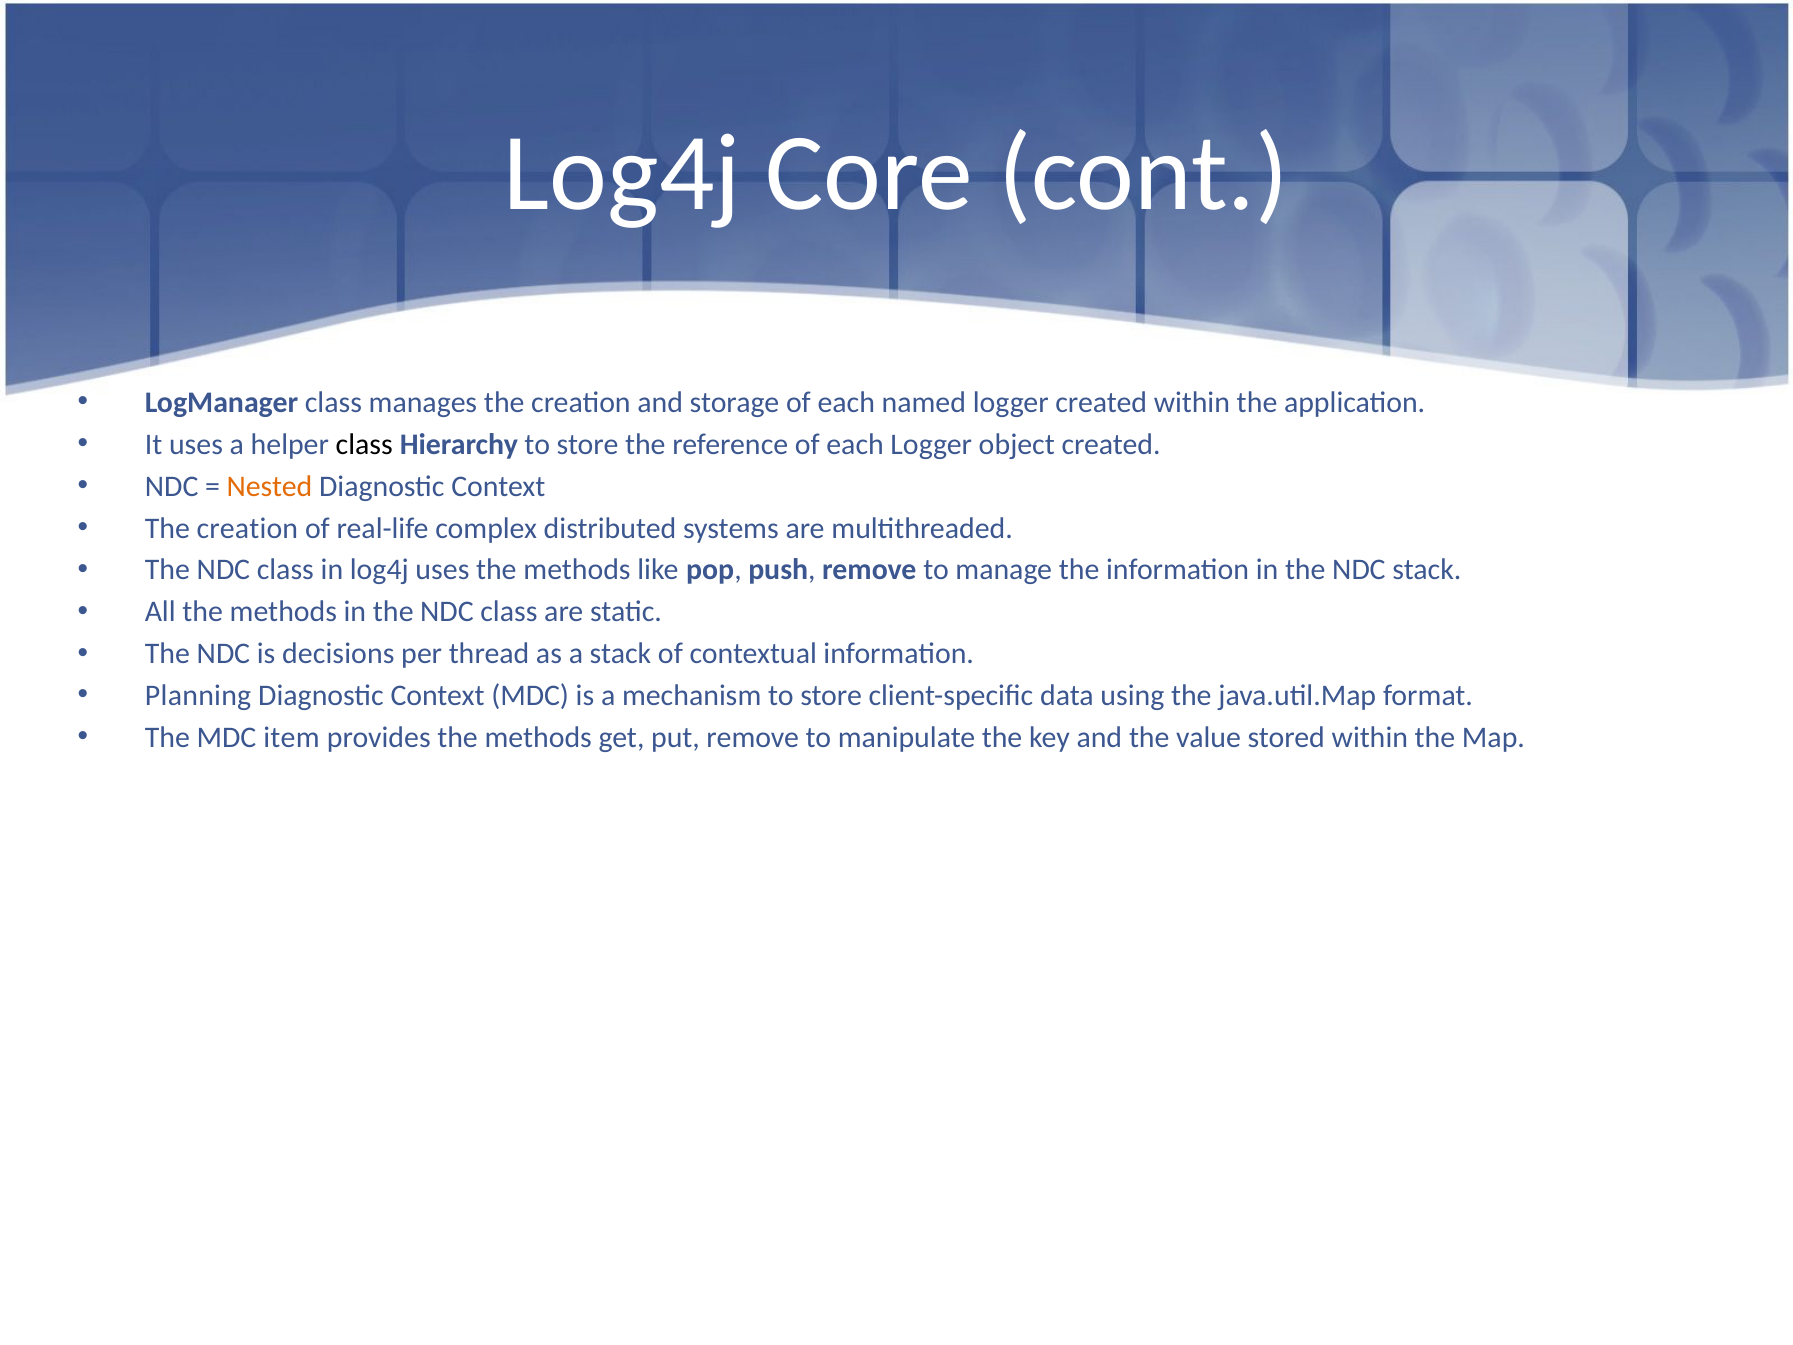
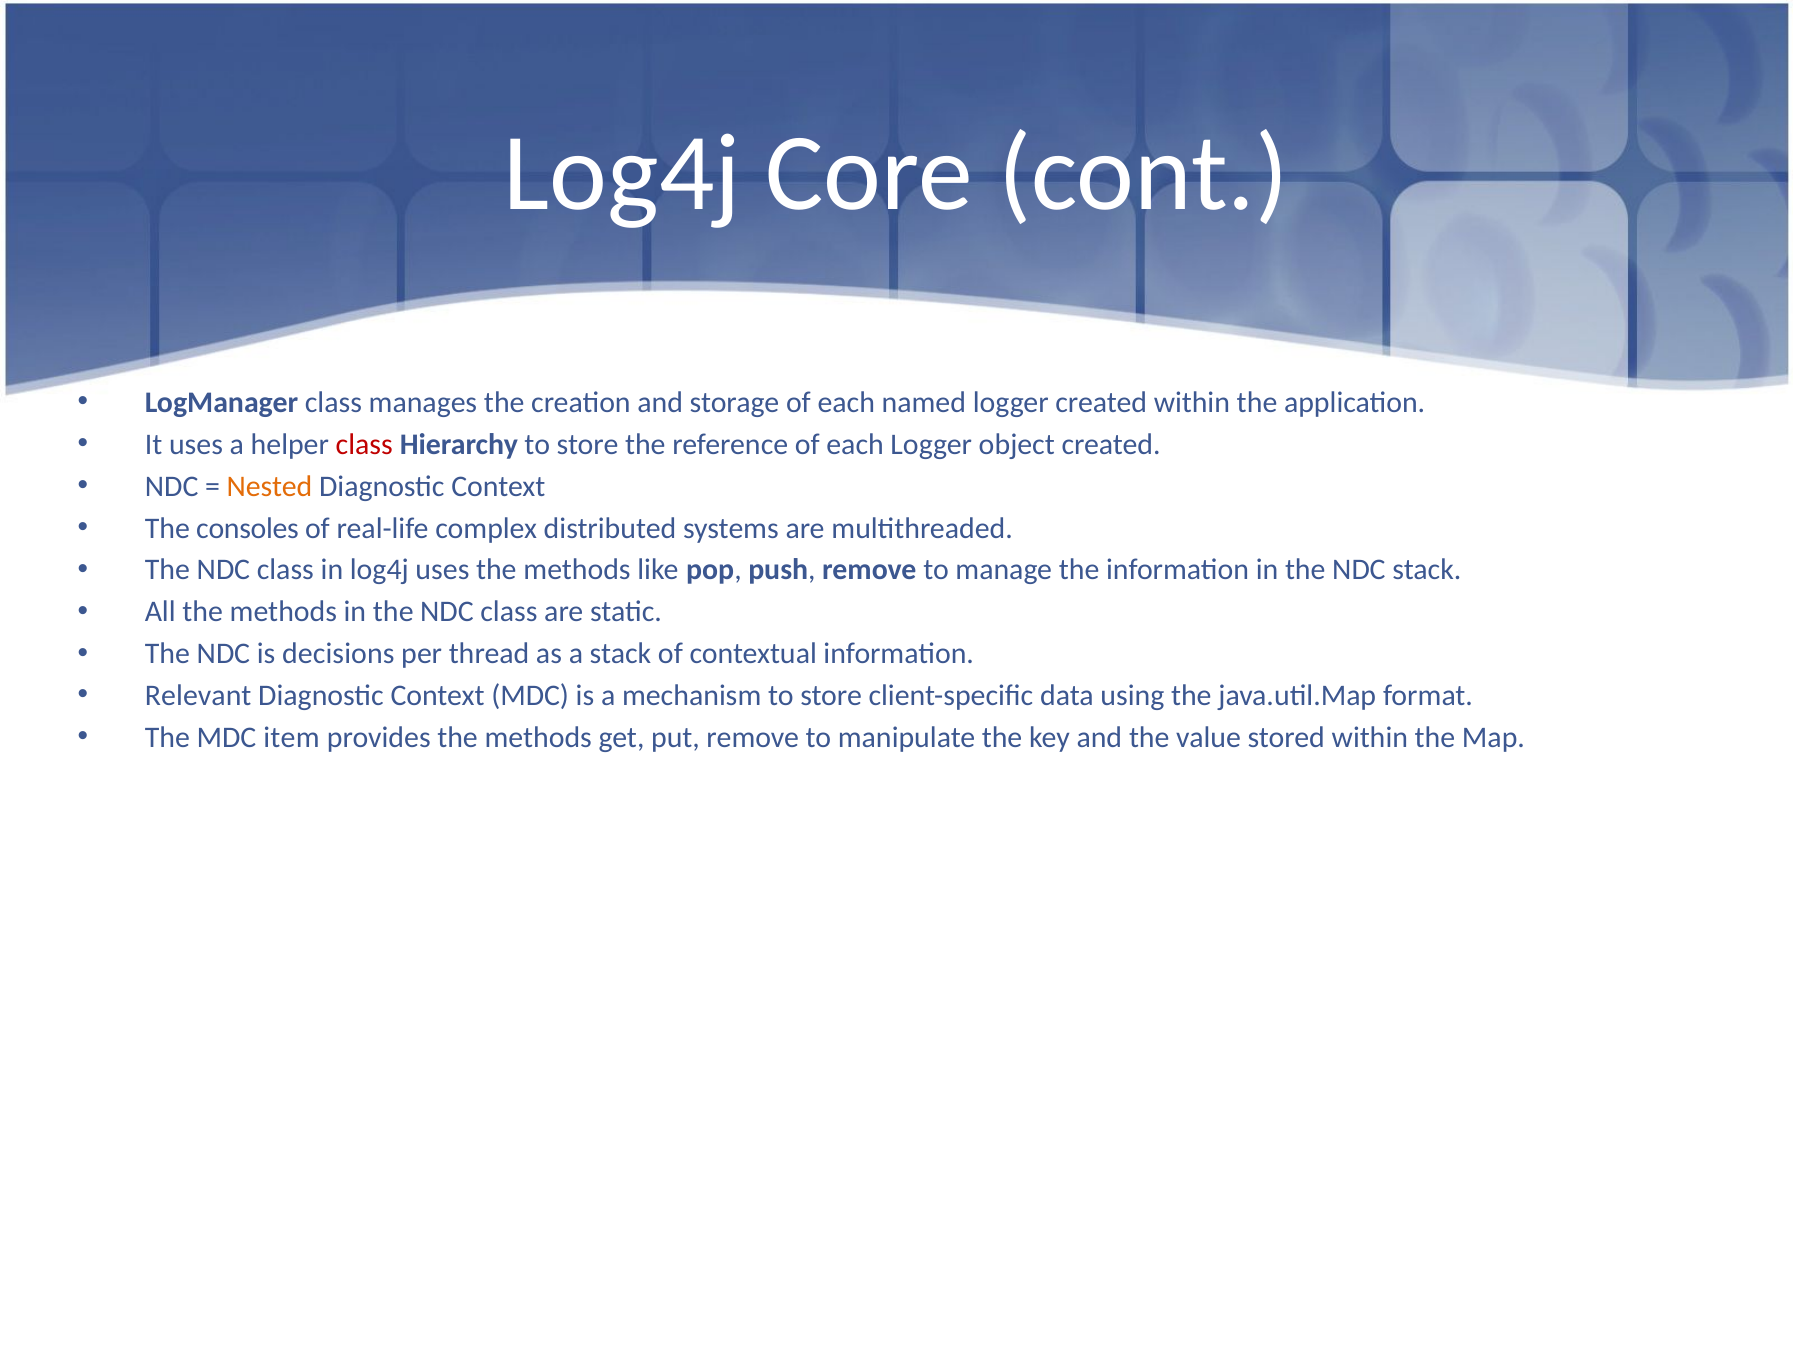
class colour: black -> red (364, 444)
creation: creation -> consoles (248, 528)
Planning: Planning -> Relevant (198, 696)
